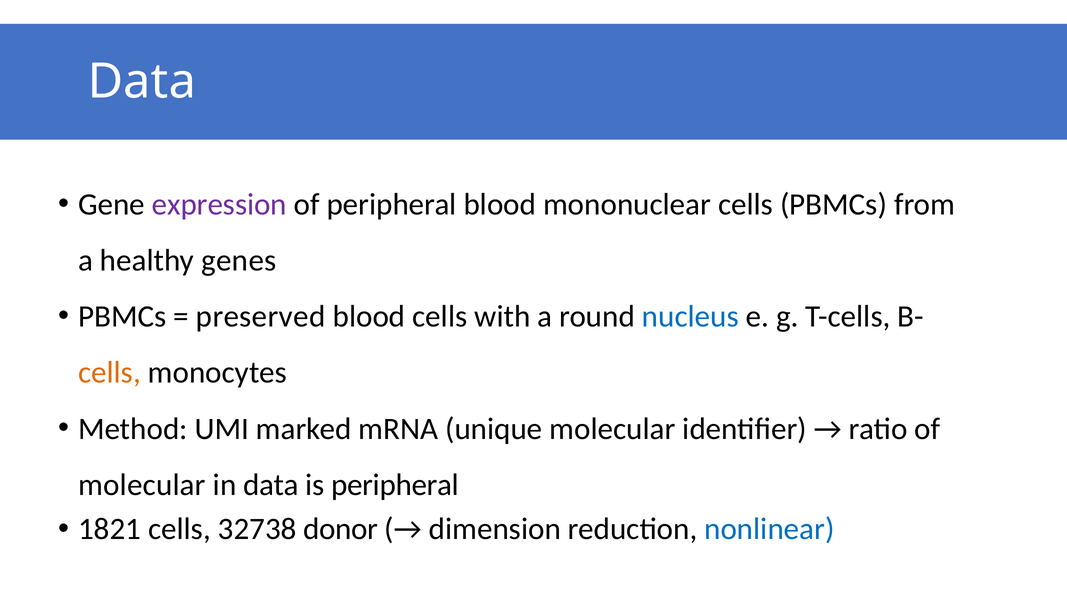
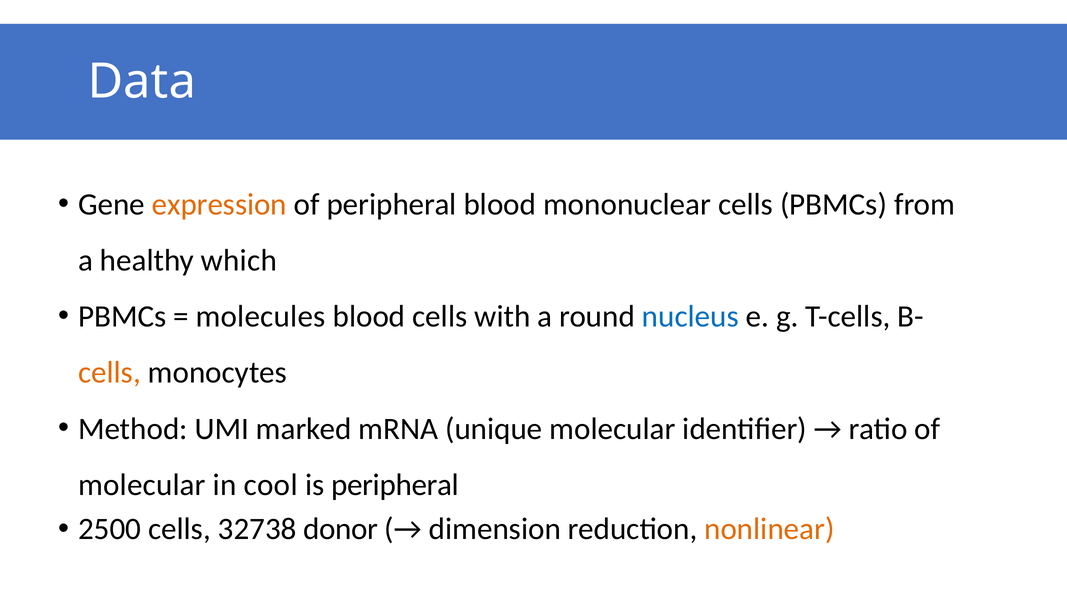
expression colour: purple -> orange (219, 205)
genes: genes -> which (239, 261)
preserved: preserved -> molecules (261, 317)
in data: data -> cool (271, 485)
1821: 1821 -> 2500 (110, 529)
nonlinear colour: blue -> orange (769, 529)
